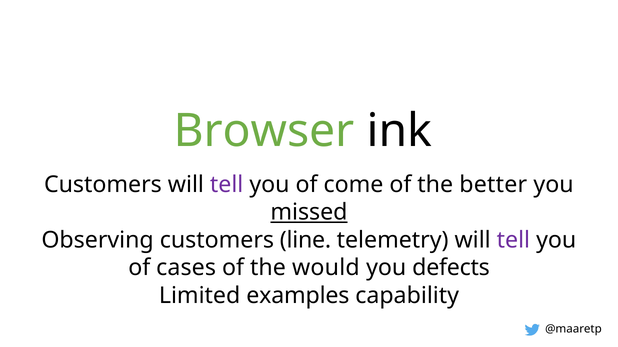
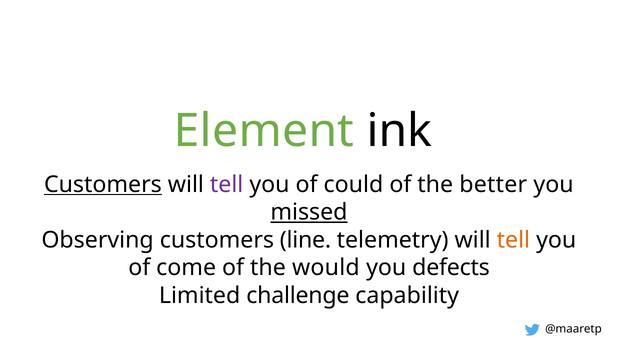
Browser: Browser -> Element (264, 131)
Customers underline: none -> present (103, 185)
come: come -> could (353, 185)
tell colour: purple -> orange (513, 240)
cases: cases -> come (186, 268)
examples: examples -> challenge (298, 296)
